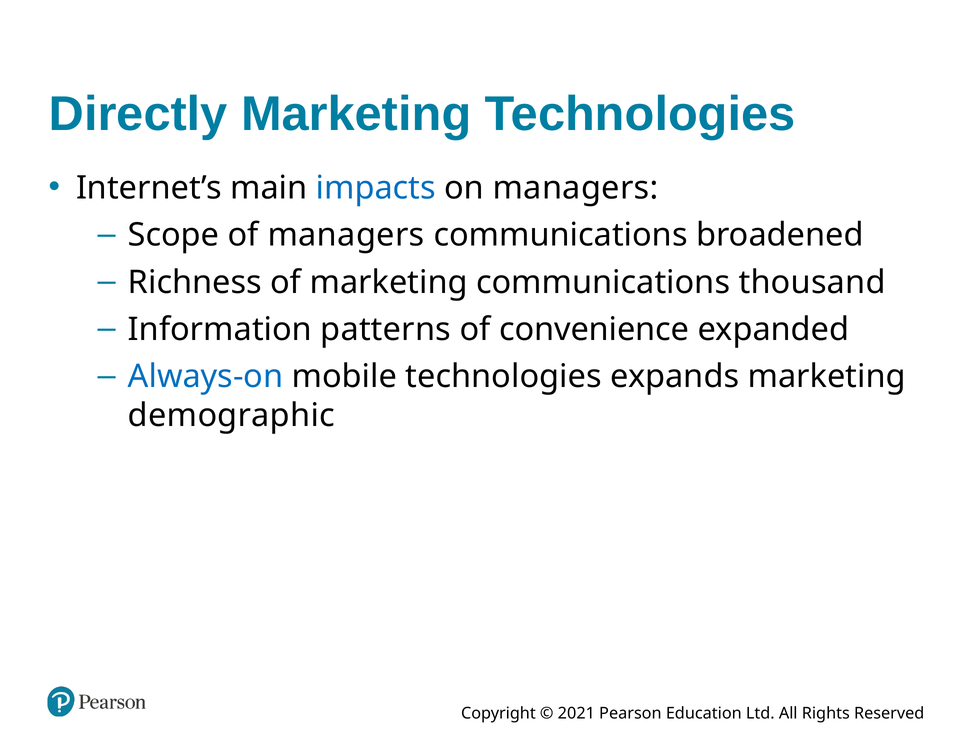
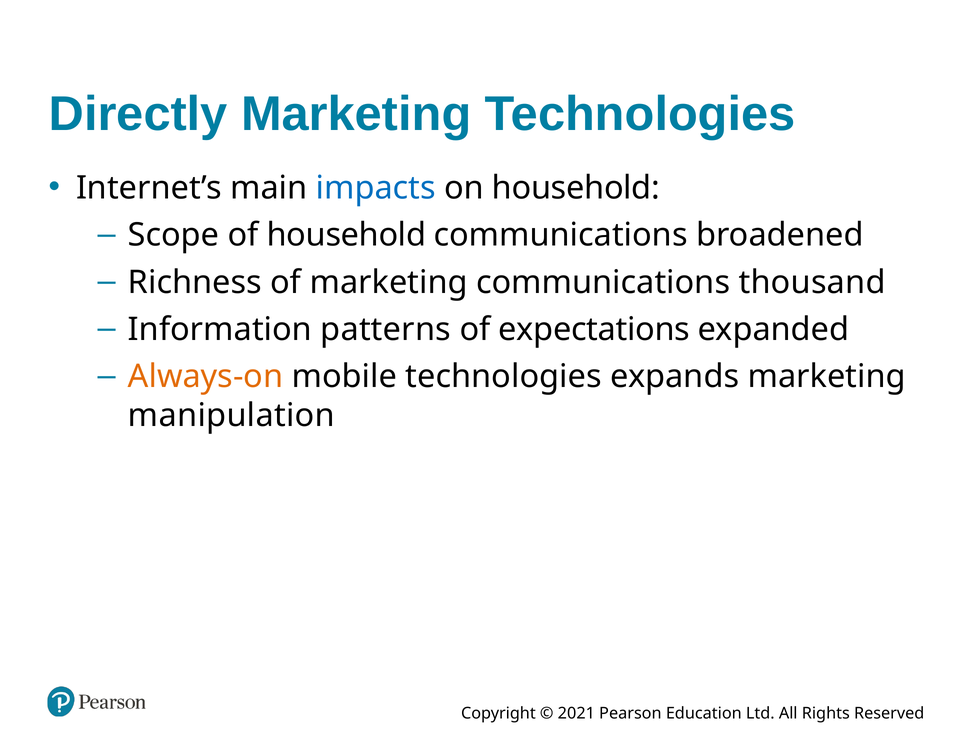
on managers: managers -> household (576, 188)
of managers: managers -> household (346, 235)
convenience: convenience -> expectations (594, 329)
Always-on colour: blue -> orange (206, 377)
demographic: demographic -> manipulation (231, 416)
